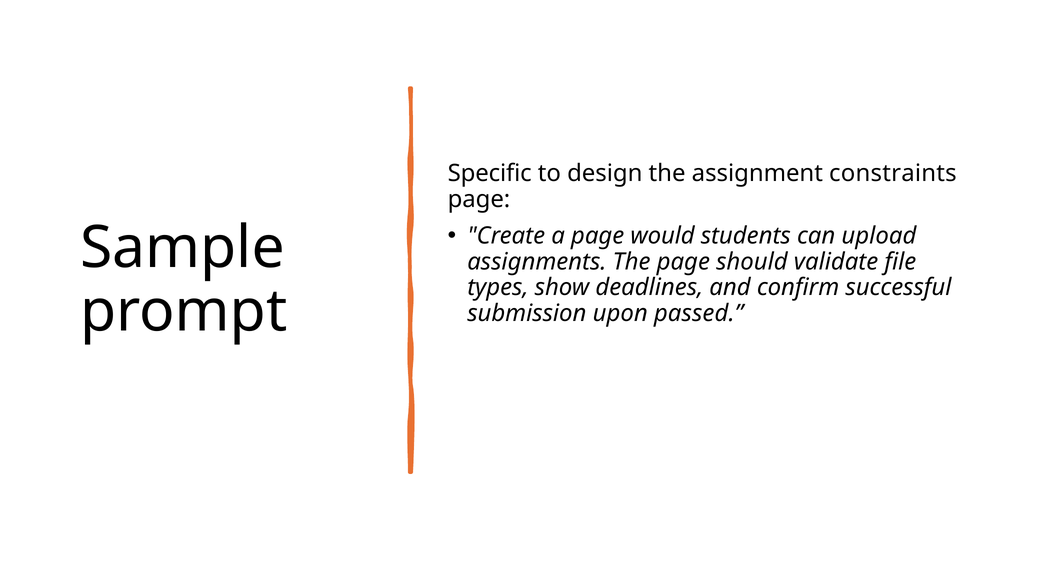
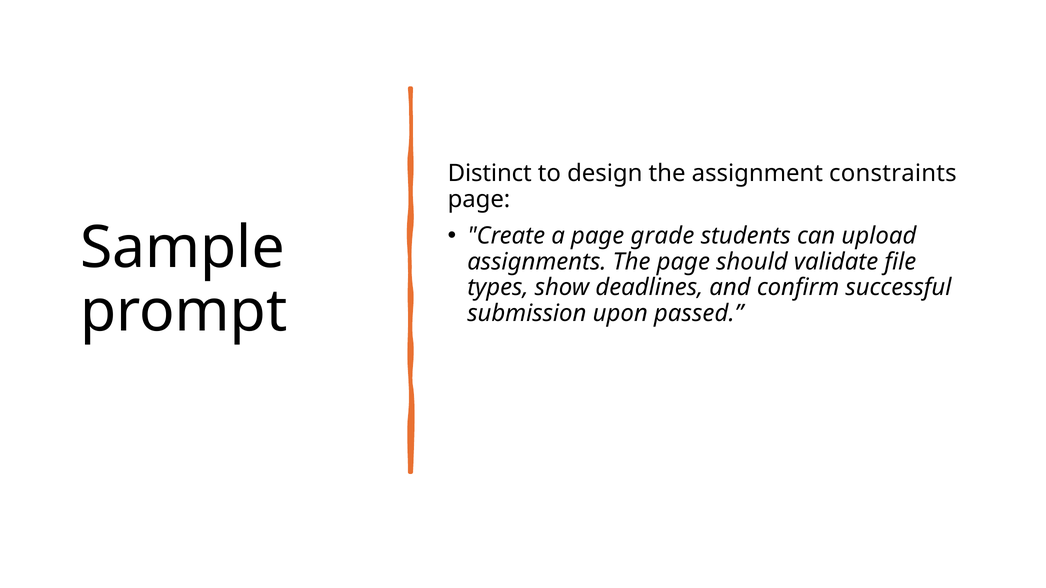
Specific: Specific -> Distinct (490, 173)
would: would -> grade (662, 236)
